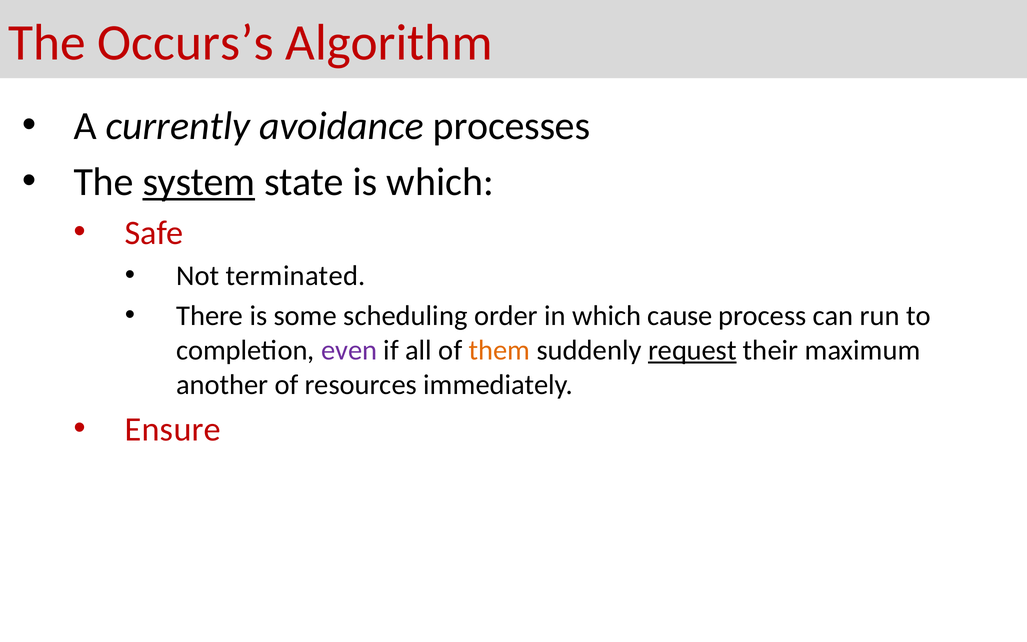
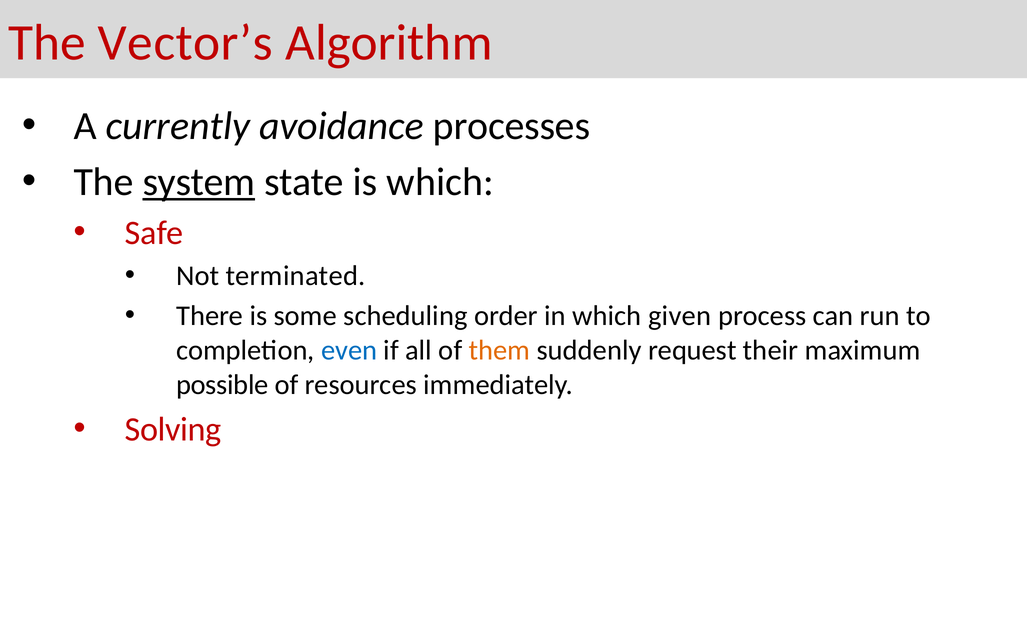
Occurs’s: Occurs’s -> Vector’s (185, 43)
cause: cause -> given (680, 316)
even colour: purple -> blue (349, 350)
request underline: present -> none (692, 350)
another: another -> possible (222, 385)
Ensure: Ensure -> Solving (173, 429)
